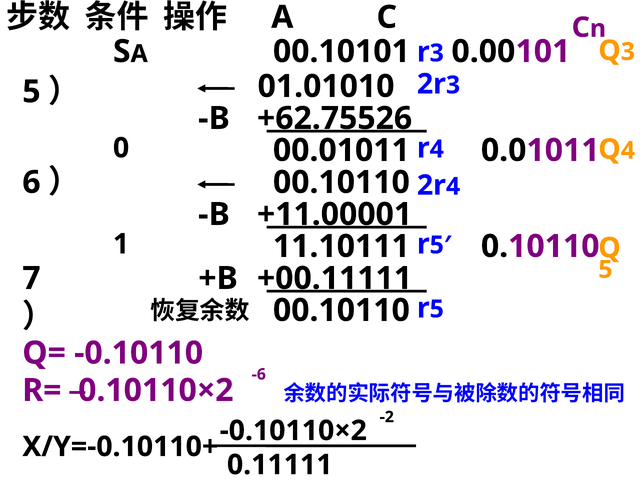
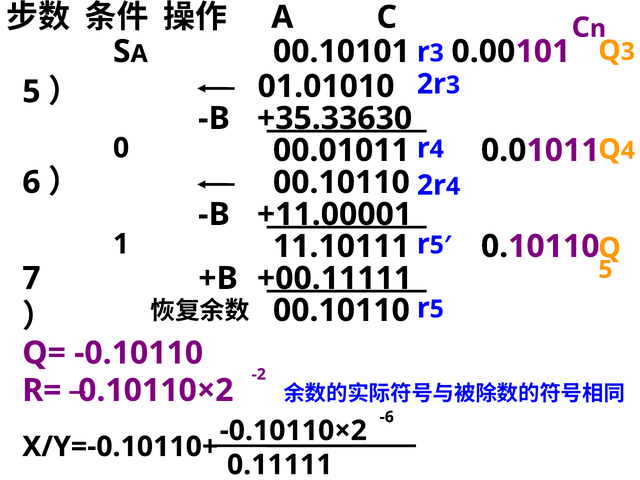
+62.75526: +62.75526 -> +35.33630 (335, 118)
-6: -6 -> -2 (259, 374)
-2: -2 -> -6 (387, 417)
